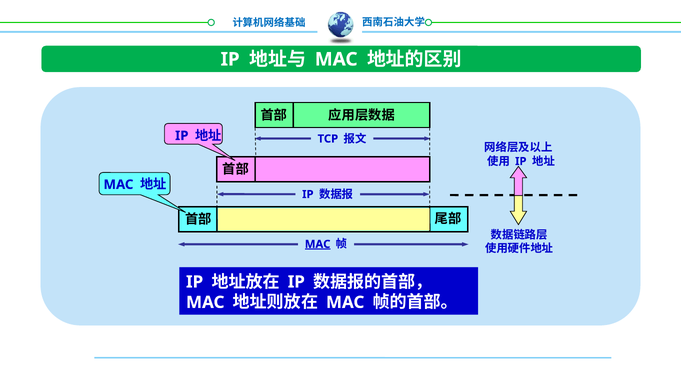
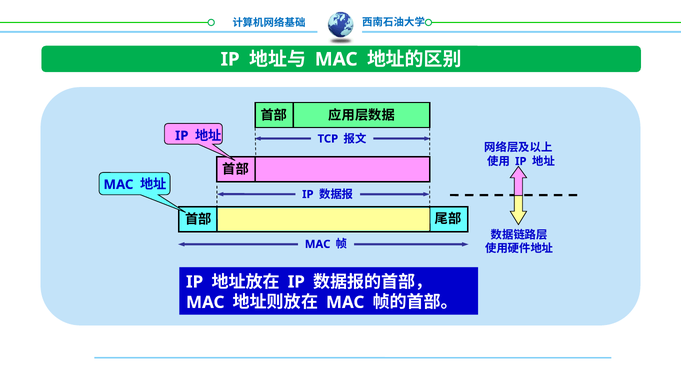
MAC underline: present -> none (318, 244)
